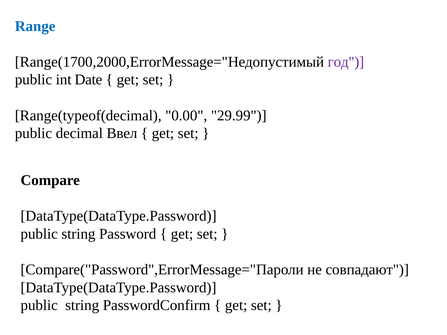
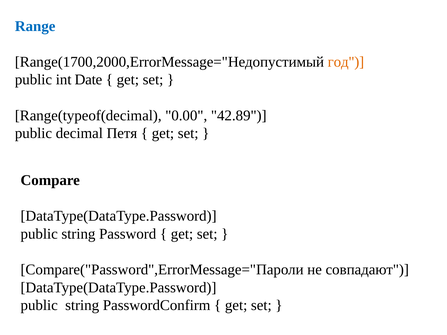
год colour: purple -> orange (346, 62)
29.99: 29.99 -> 42.89 (239, 116)
Ввел: Ввел -> Петя (122, 133)
